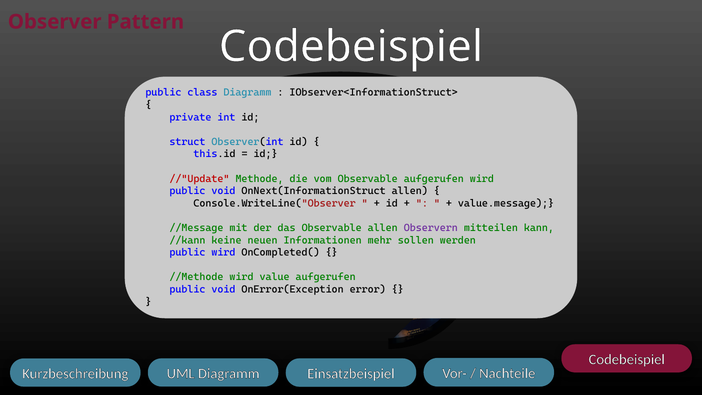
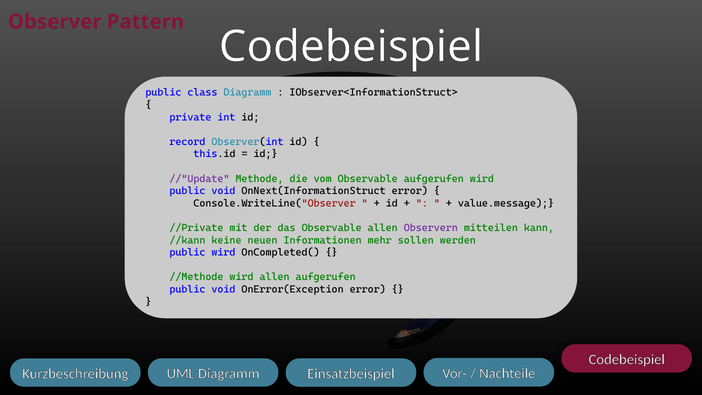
struct: struct -> record (187, 142)
//"Update colour: red -> purple (199, 179)
OnNext(InformationStruct allen: allen -> error (410, 191)
//Message: //Message -> //Private (196, 228)
wird value: value -> allen (275, 277)
